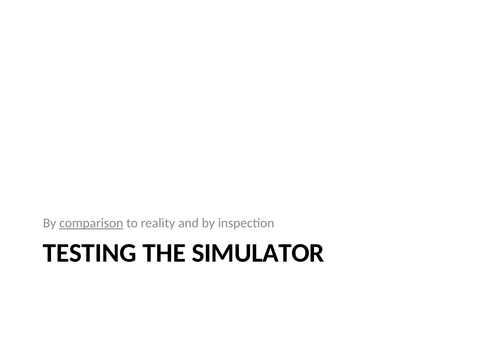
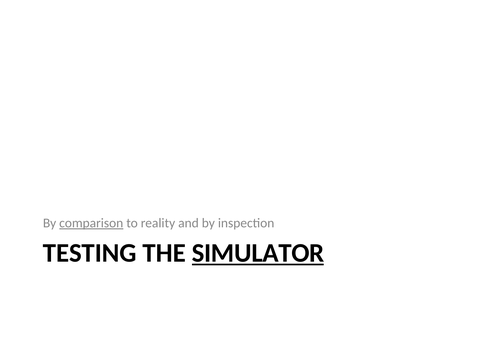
SIMULATOR underline: none -> present (258, 253)
